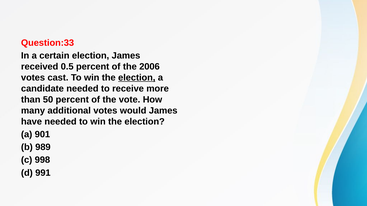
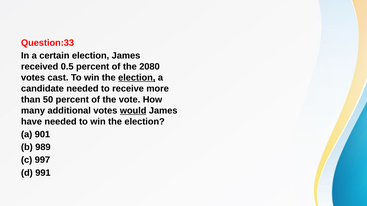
2006: 2006 -> 2080 (149, 67)
would underline: none -> present (133, 111)
998: 998 -> 997 (42, 160)
